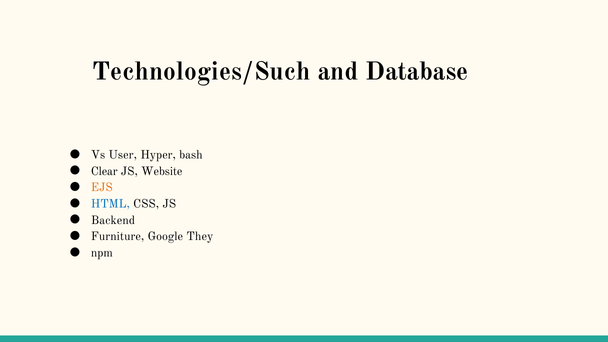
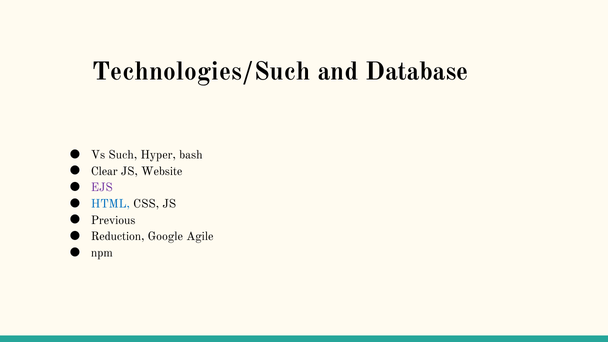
User: User -> Such (123, 155)
EJS colour: orange -> purple (102, 187)
Backend: Backend -> Previous (113, 220)
Furniture: Furniture -> Reduction (118, 237)
They: They -> Agile (200, 237)
